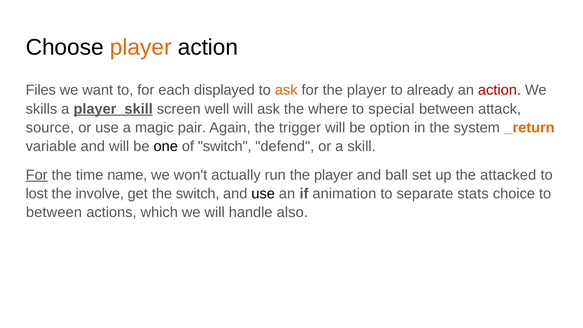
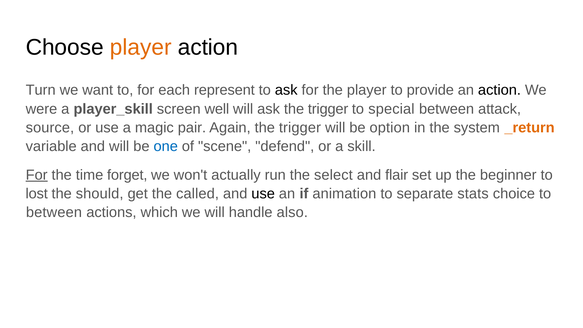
Files: Files -> Turn (41, 90)
displayed: displayed -> represent (224, 90)
ask colour: orange -> black (286, 90)
already: already -> provide (430, 90)
action colour: red -> black (499, 90)
skills: skills -> were (41, 109)
player_skill underline: present -> none (113, 109)
ask the where: where -> trigger (328, 109)
one colour: black -> blue (166, 146)
of switch: switch -> scene (225, 146)
name: name -> forget (127, 175)
run the player: player -> select (333, 175)
ball: ball -> flair (397, 175)
attacked: attacked -> beginner (508, 175)
involve: involve -> should (100, 194)
the switch: switch -> called (198, 194)
